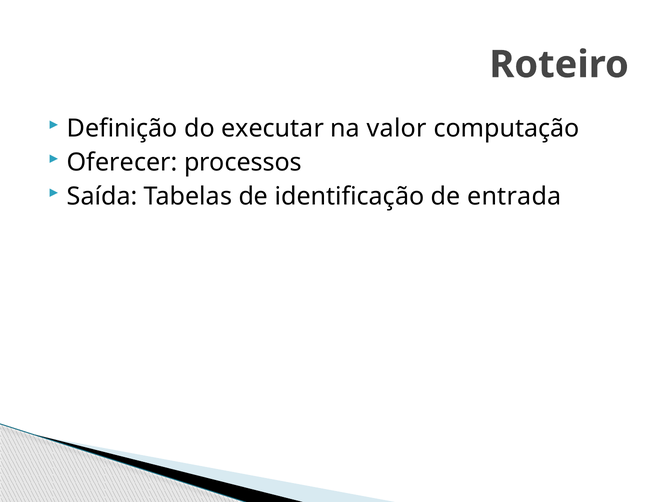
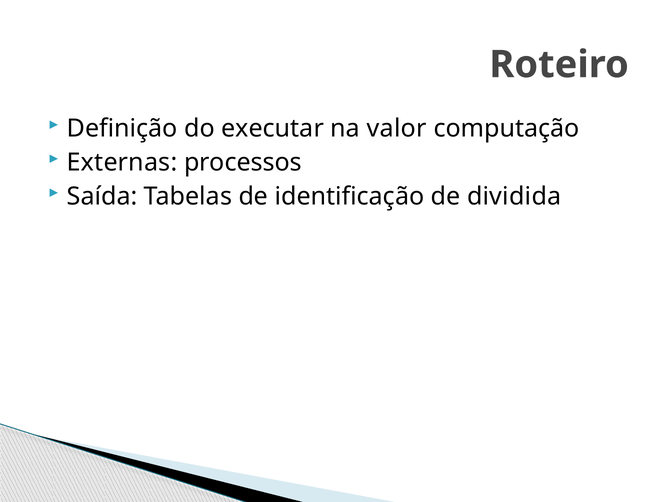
Oferecer: Oferecer -> Externas (122, 162)
entrada: entrada -> dividida (514, 196)
